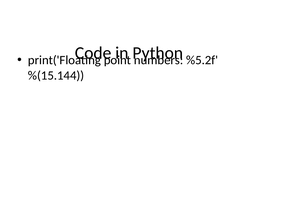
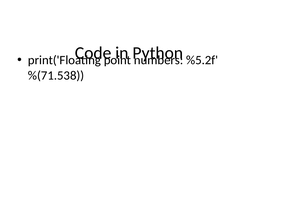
%(15.144: %(15.144 -> %(71.538 (56, 76)
